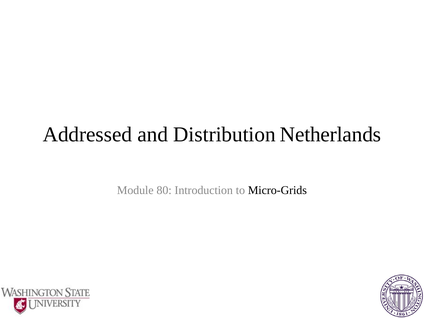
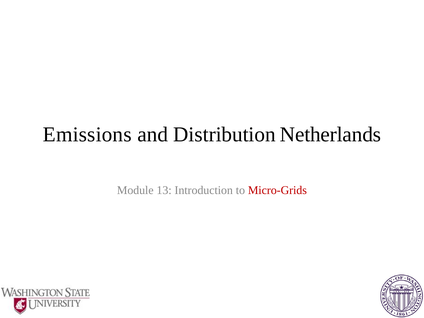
Addressed: Addressed -> Emissions (87, 134)
80: 80 -> 13 (164, 190)
Micro-Grids colour: black -> red (277, 190)
